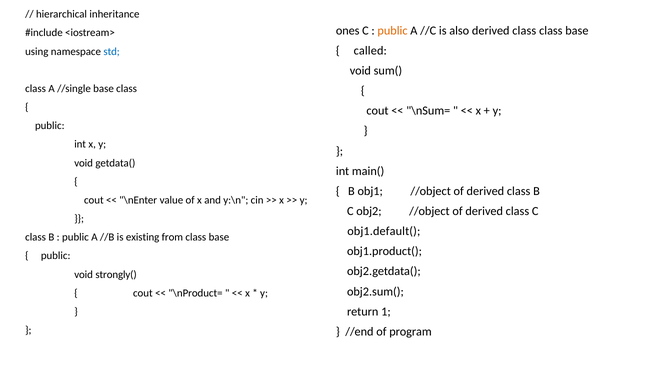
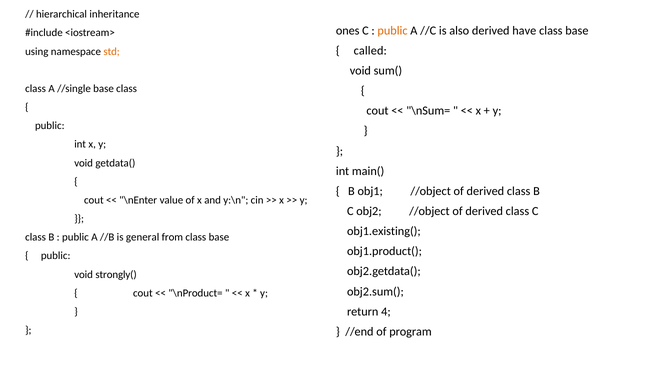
also derived class: class -> have (524, 31)
std colour: blue -> orange (112, 51)
obj1.default(: obj1.default( -> obj1.existing( (384, 231)
existing: existing -> general (143, 237)
1: 1 -> 4 (386, 311)
